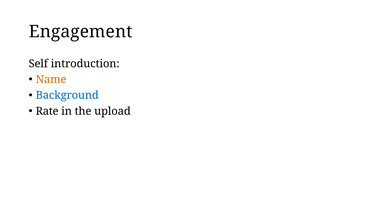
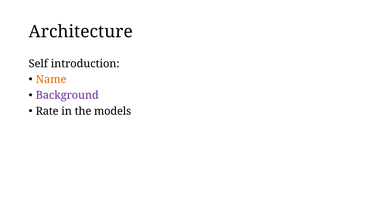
Engagement: Engagement -> Architecture (81, 32)
Background colour: blue -> purple (67, 95)
upload: upload -> models (113, 111)
